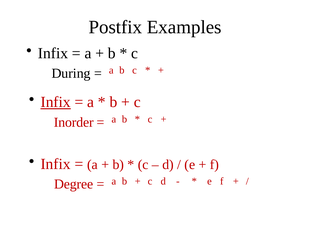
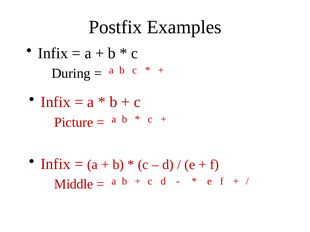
Infix underline: present -> none (56, 102)
Inorder: Inorder -> Picture (74, 123)
Degree: Degree -> Middle (74, 185)
